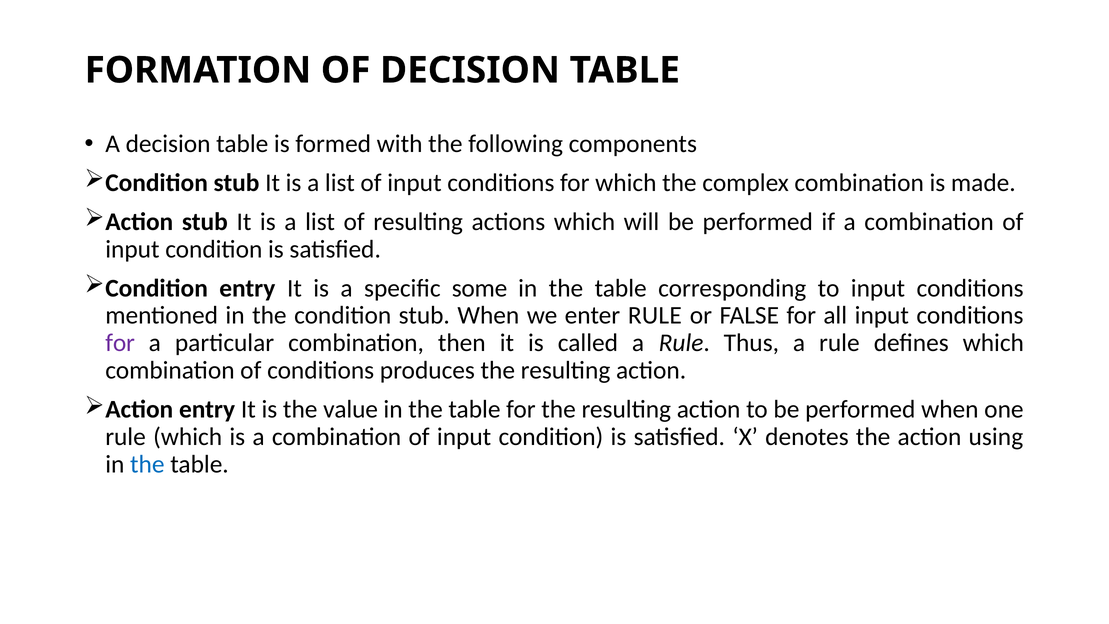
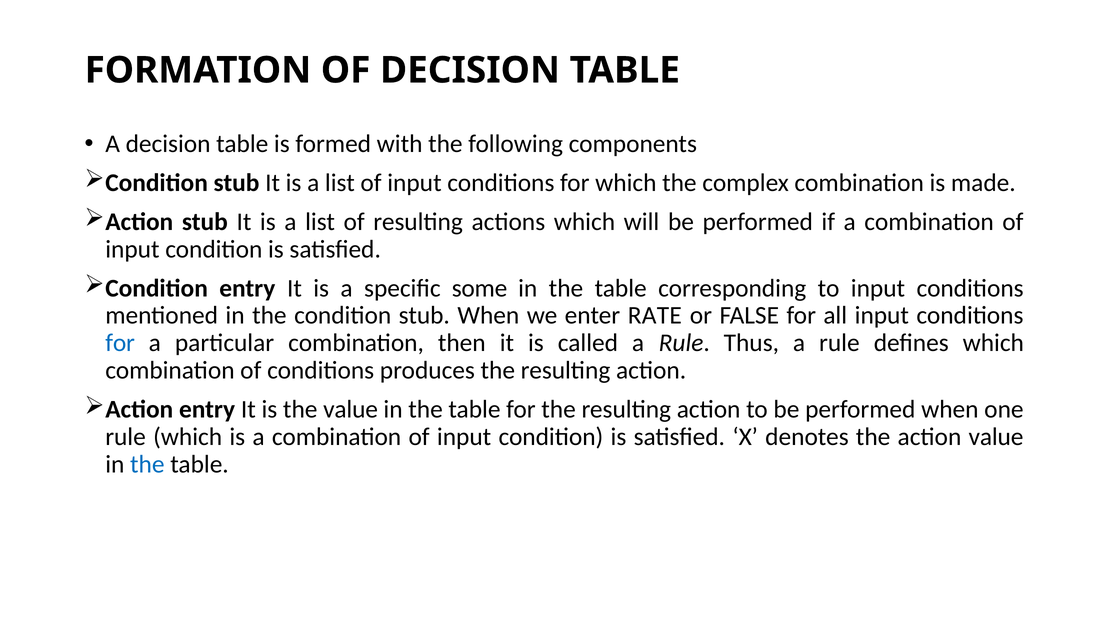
enter RULE: RULE -> RATE (655, 316)
for colour: purple -> blue (120, 343)
action using: using -> value (996, 437)
